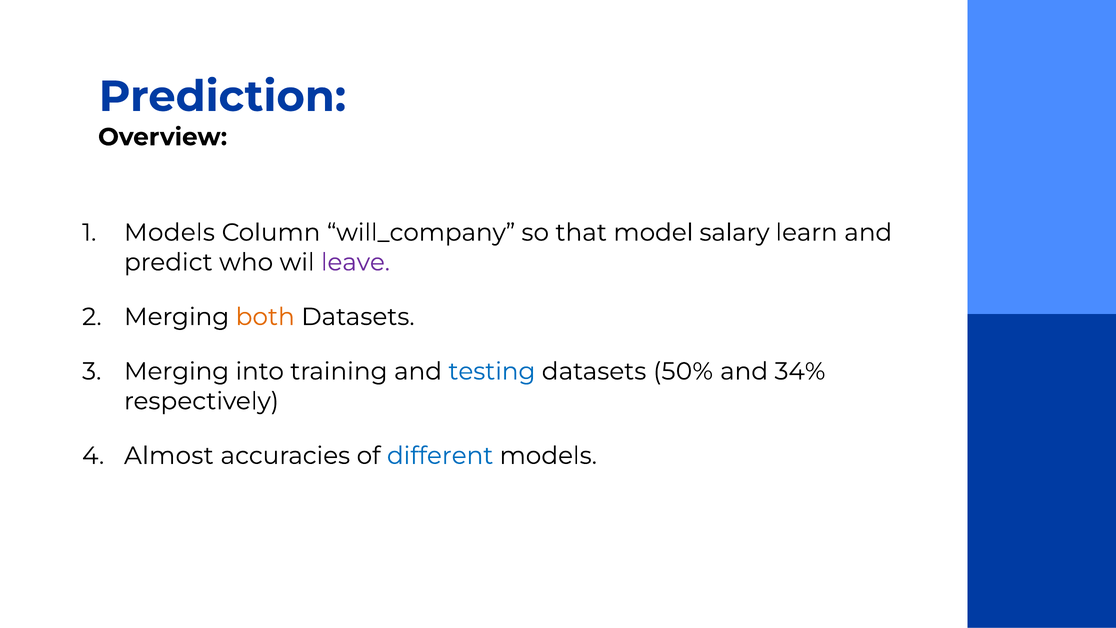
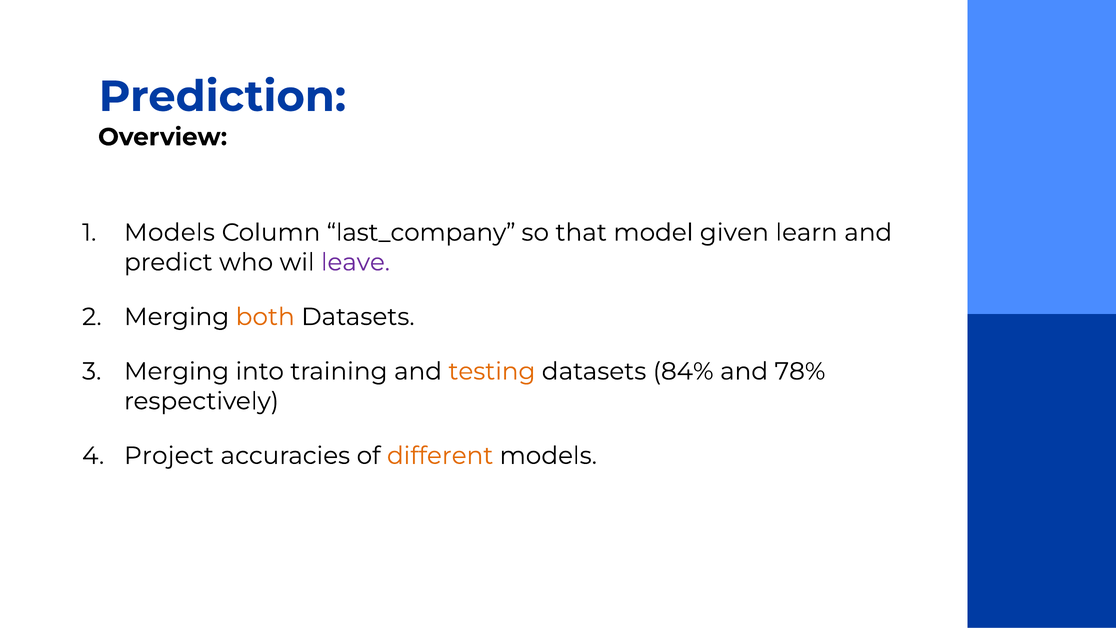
will_company: will_company -> last_company (421, 232)
salary: salary -> given (734, 232)
testing colour: blue -> orange (492, 371)
50%: 50% -> 84% (683, 371)
34%: 34% -> 78% (800, 371)
Almost: Almost -> Project (169, 456)
different colour: blue -> orange (440, 456)
